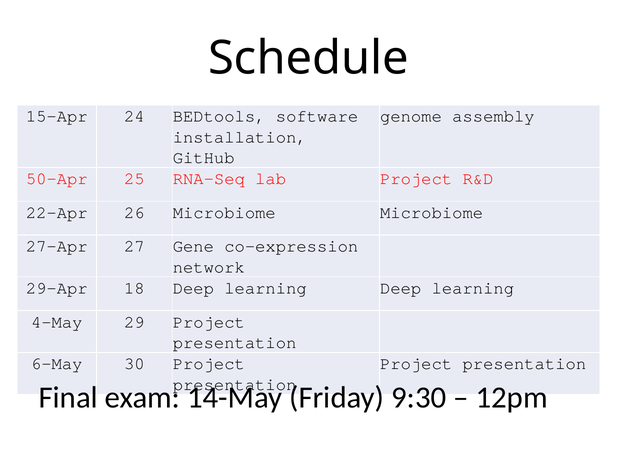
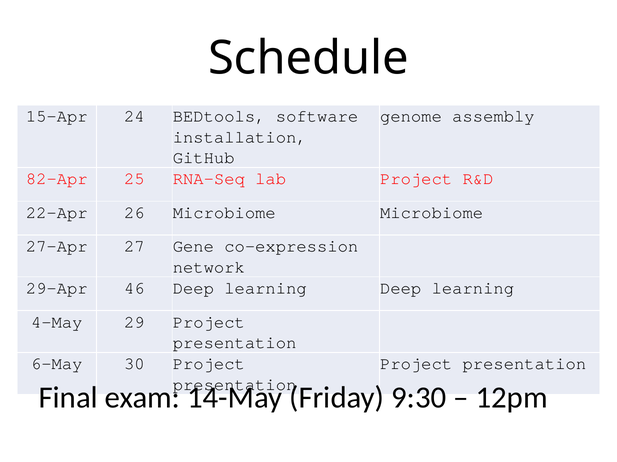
50-Apr: 50-Apr -> 82-Apr (57, 179)
18: 18 -> 46 (134, 289)
